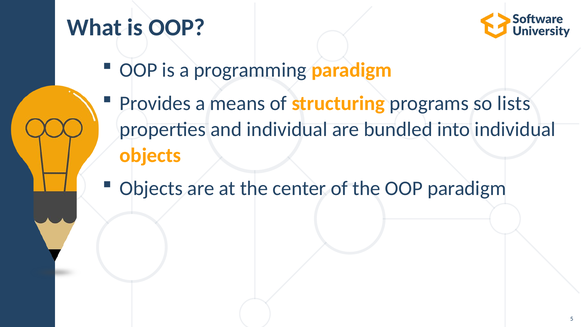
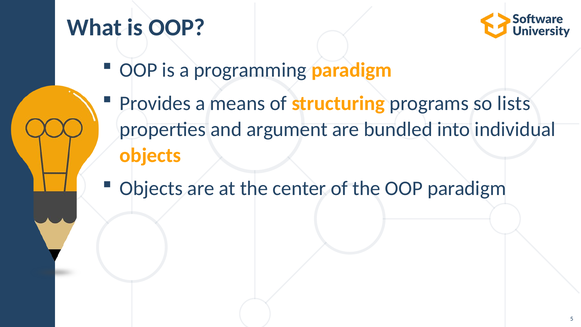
and individual: individual -> argument (287, 129)
